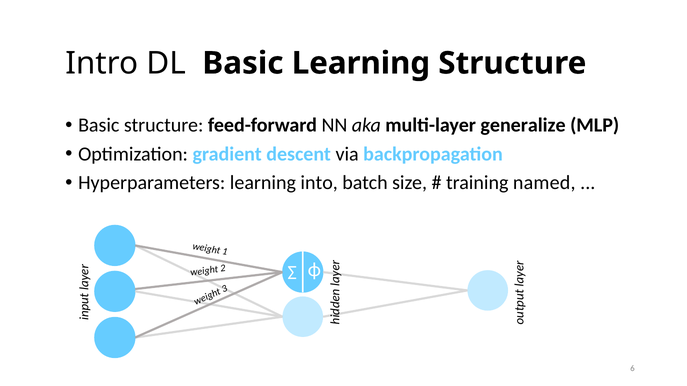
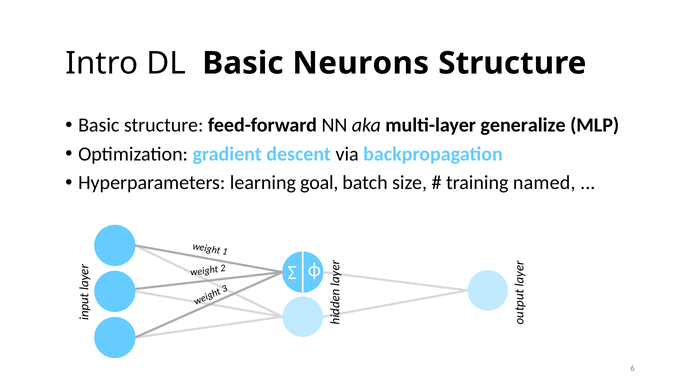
Basic Learning: Learning -> Neurons (361, 63)
into: into -> goal (319, 183)
